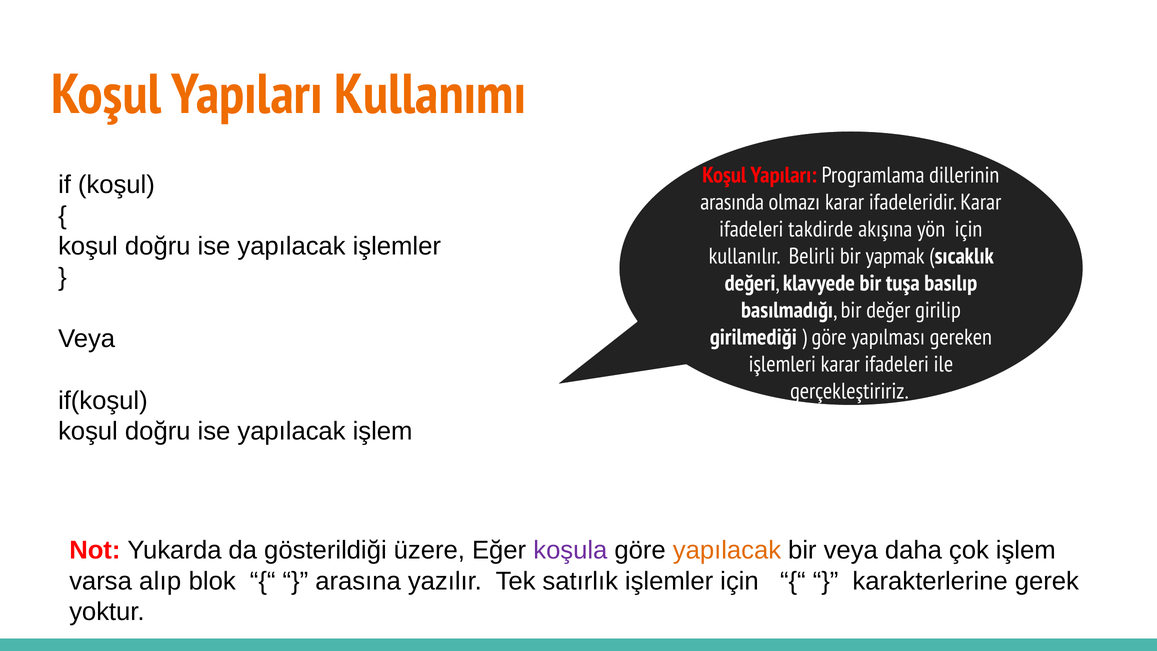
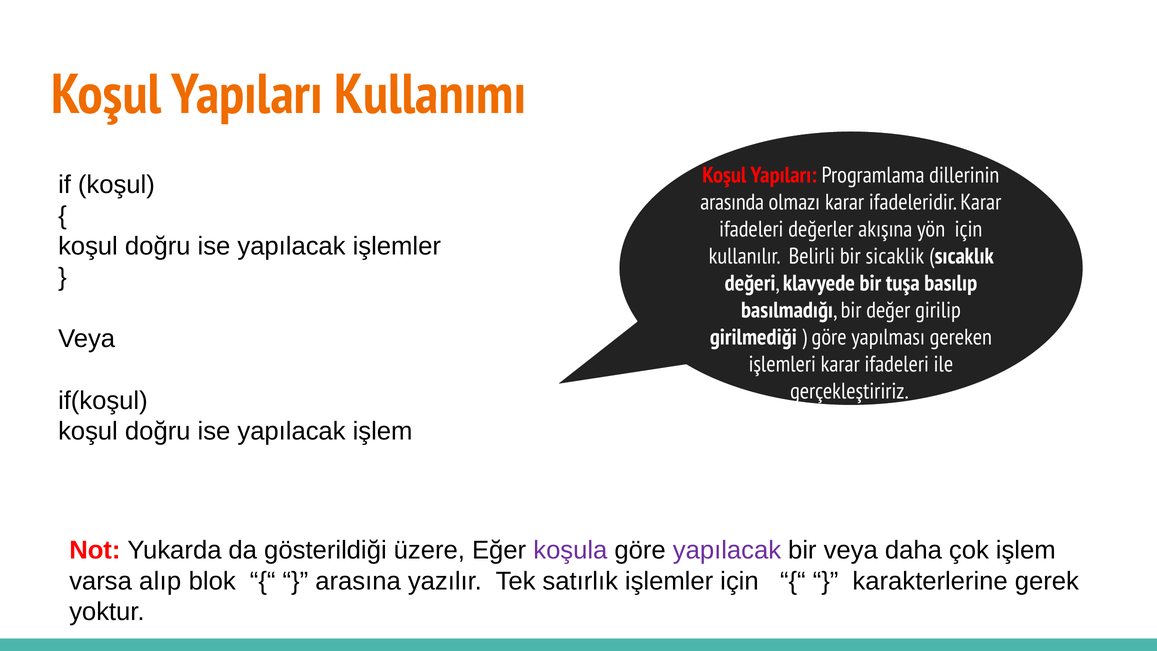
takdirde: takdirde -> değerler (821, 229)
yapmak: yapmak -> sicaklik (895, 256)
yapılacak colour: orange -> purple (727, 550)
